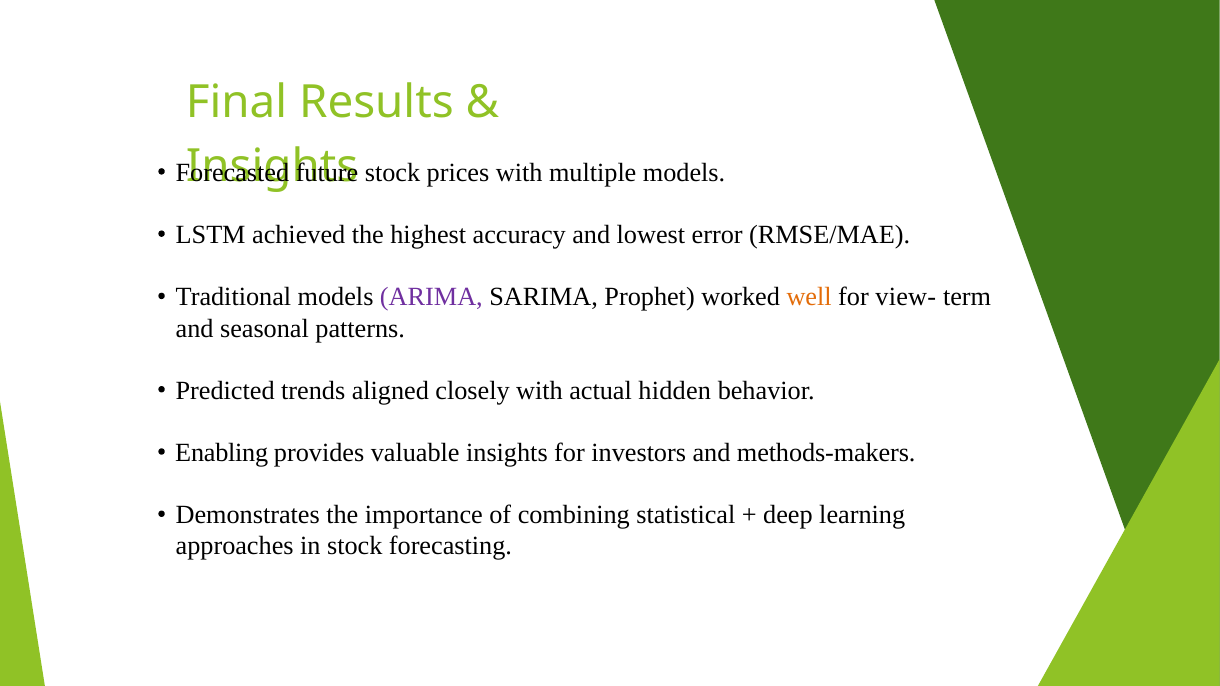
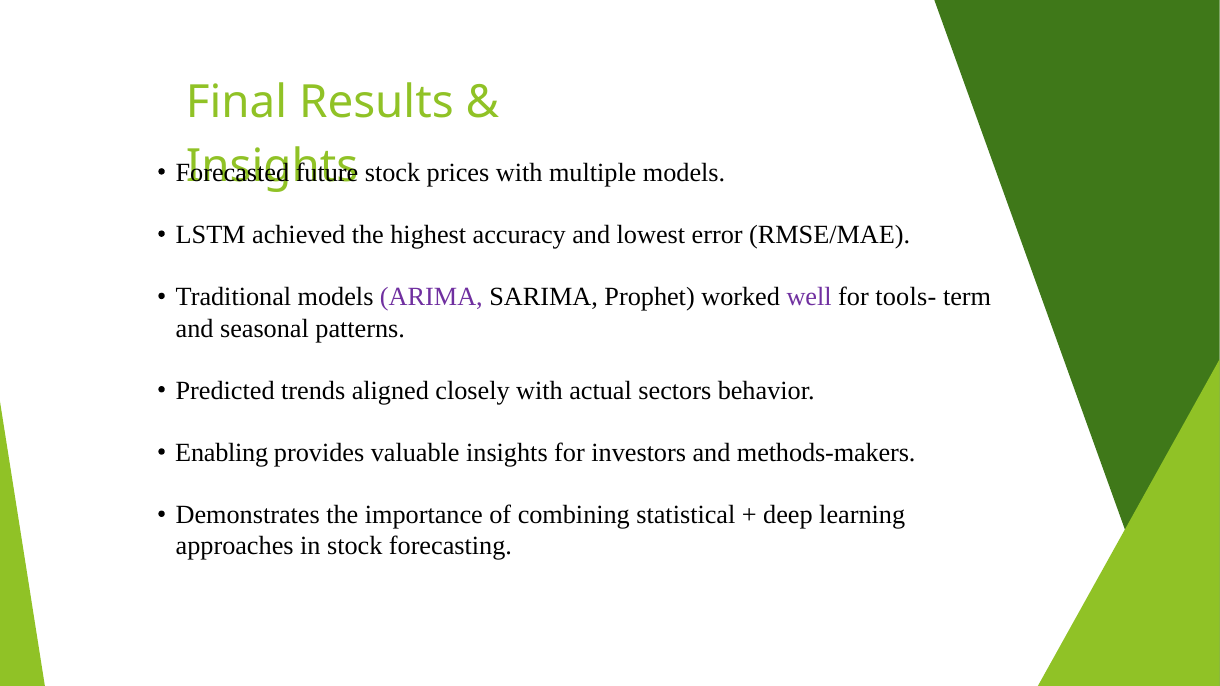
well colour: orange -> purple (809, 297)
view-: view- -> tools- (906, 297)
hidden: hidden -> sectors (675, 391)
